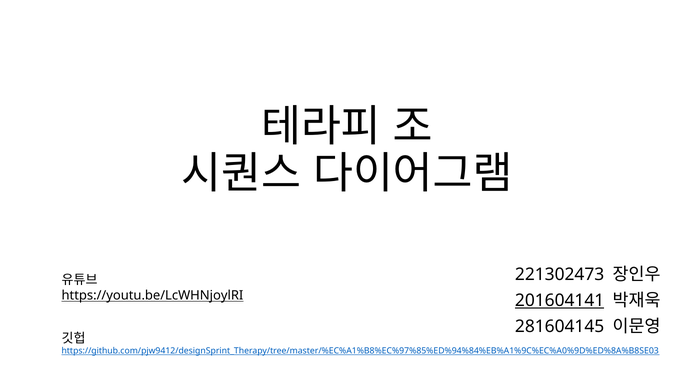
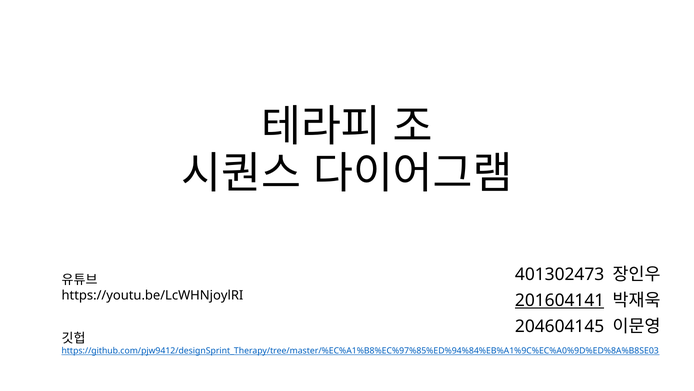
221302473: 221302473 -> 401302473 (560, 274)
https://youtu.be/LcWHNjoylRI underline: present -> none (152, 295)
281604145: 281604145 -> 204604145 (560, 326)
